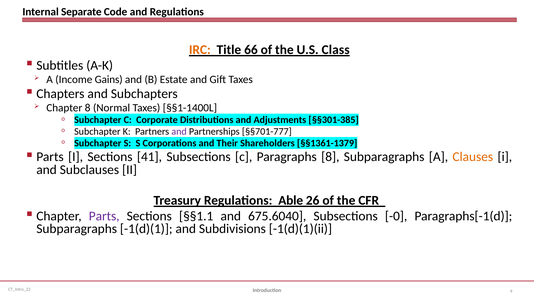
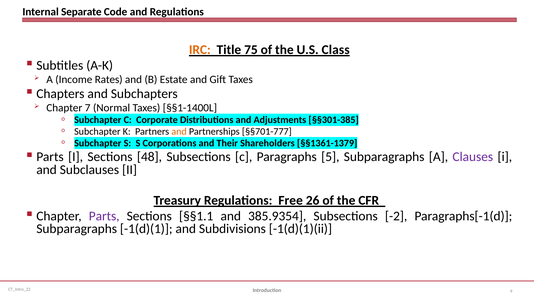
66: 66 -> 75 (251, 50)
Gains: Gains -> Rates (109, 79)
Chapter 8: 8 -> 7 (88, 108)
and colour: purple -> orange (179, 132)
41: 41 -> 48 (149, 157)
Paragraphs 8: 8 -> 5 (330, 157)
Clauses colour: orange -> purple (473, 157)
Able: Able -> Free (291, 201)
675.6040: 675.6040 -> 385.9354 (277, 216)
-0: -0 -> -2 (396, 216)
